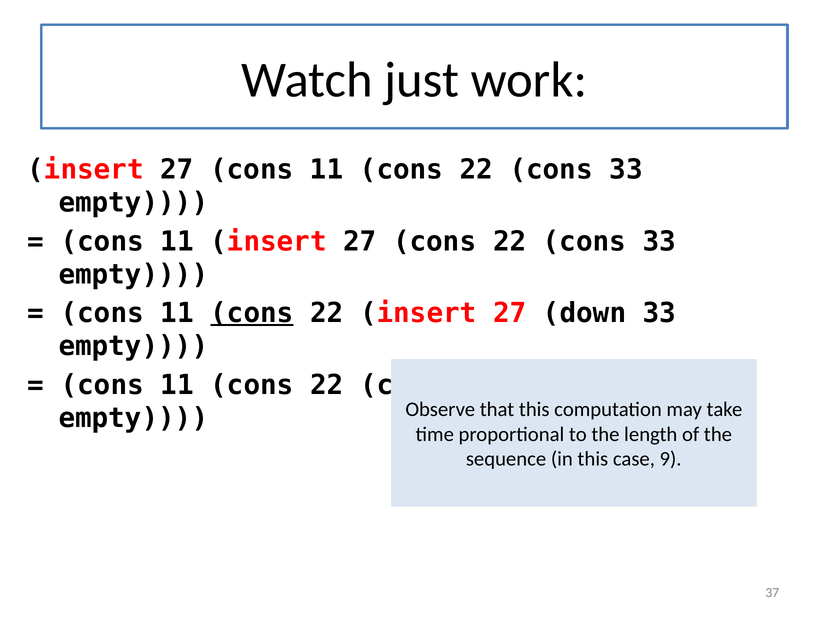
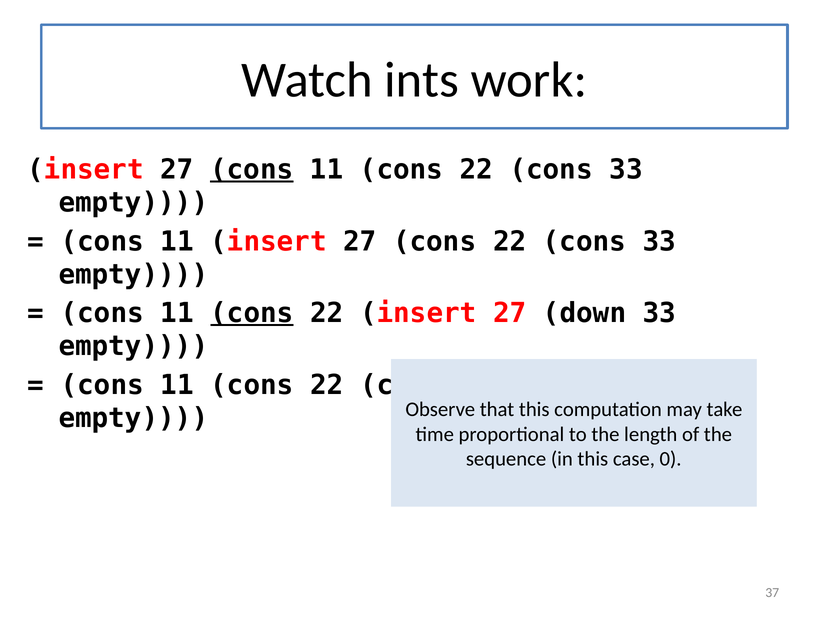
just: just -> ints (422, 80)
cons underline: none -> present (252, 170)
9: 9 -> 0 (671, 460)
